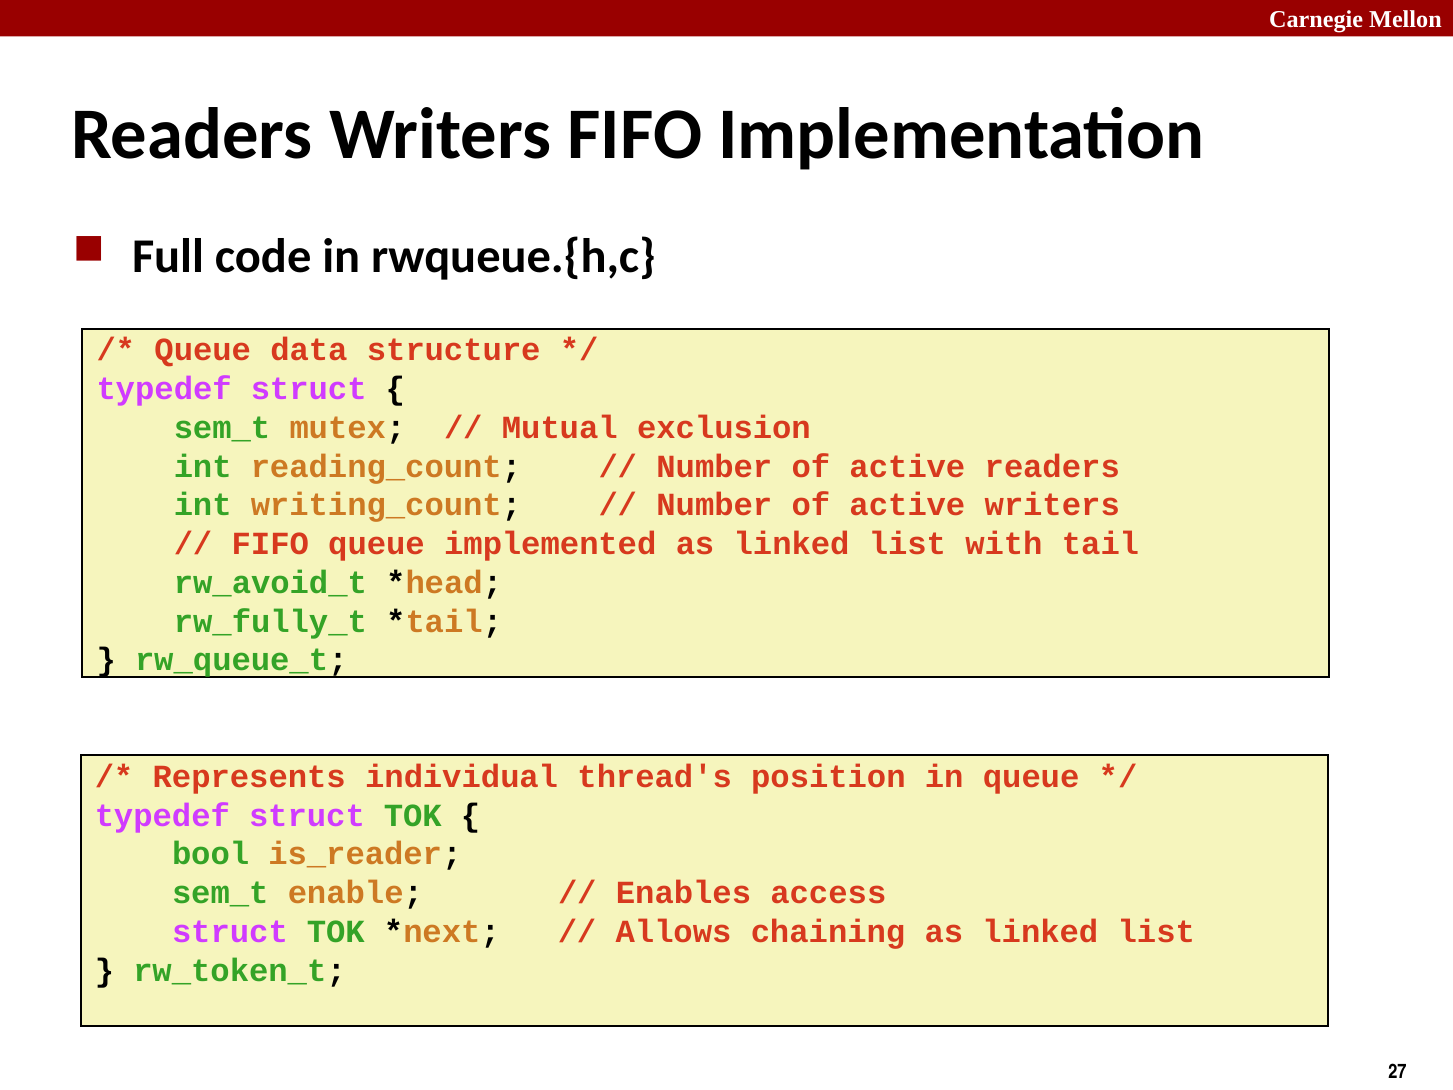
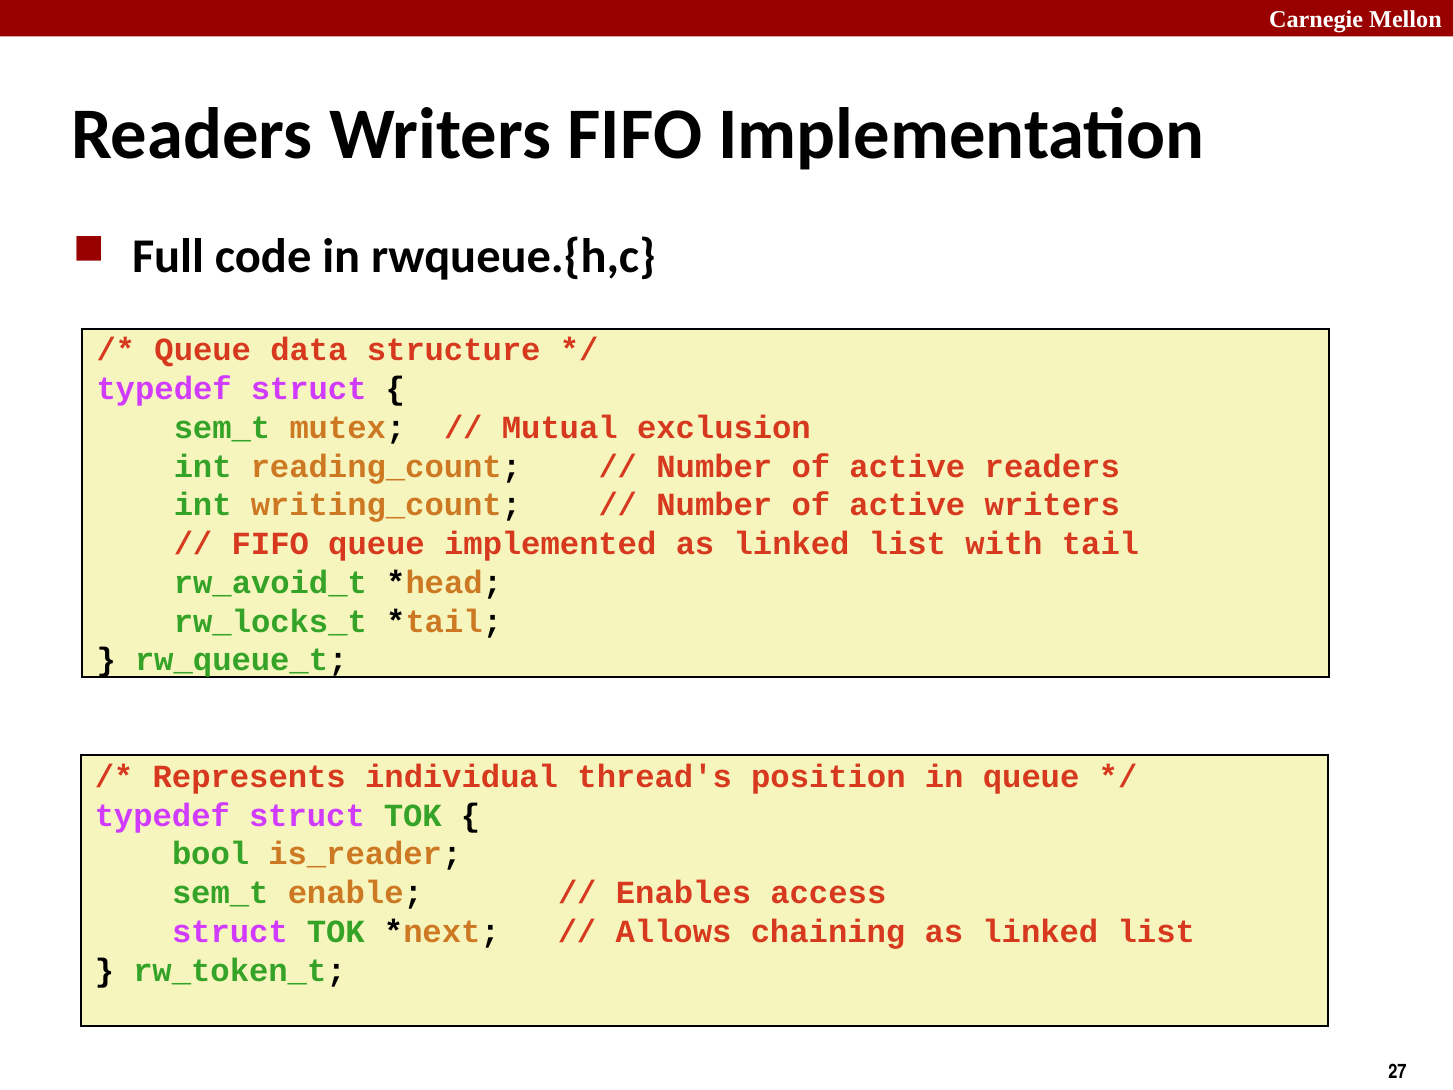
rw_fully_t: rw_fully_t -> rw_locks_t (270, 621)
